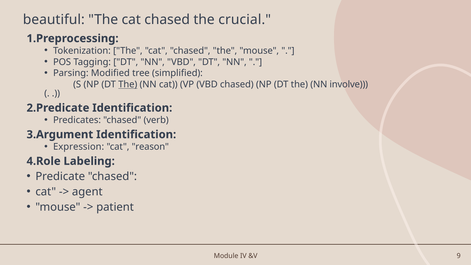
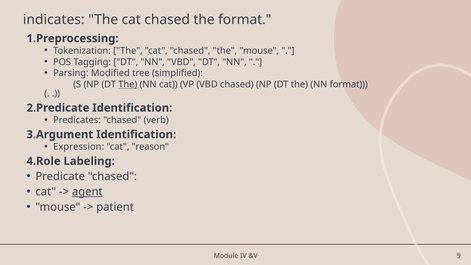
beautiful: beautiful -> indicates (54, 20)
the crucial: crucial -> format (245, 20)
NN involve: involve -> format (349, 84)
agent underline: none -> present (87, 192)
